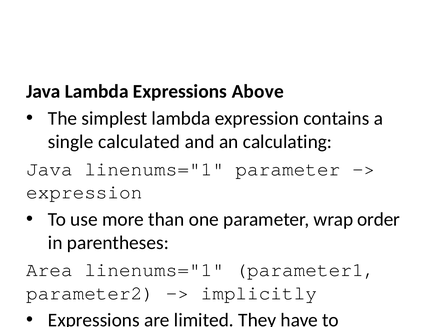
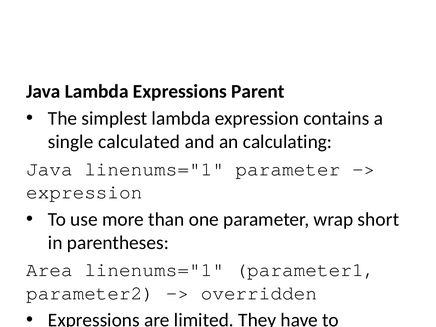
Above: Above -> Parent (258, 91)
wrap order: order -> short (378, 219)
implicitly: implicitly -> overridden (259, 293)
